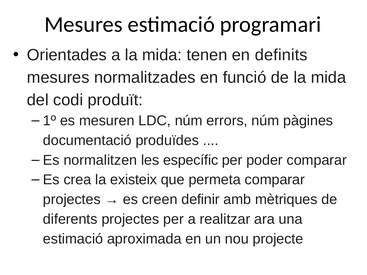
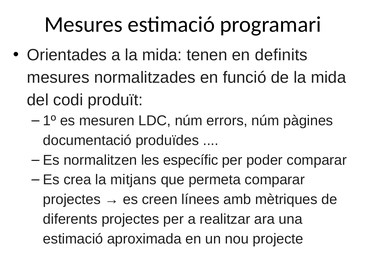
existeix: existeix -> mitjans (133, 180)
definir: definir -> línees (200, 200)
